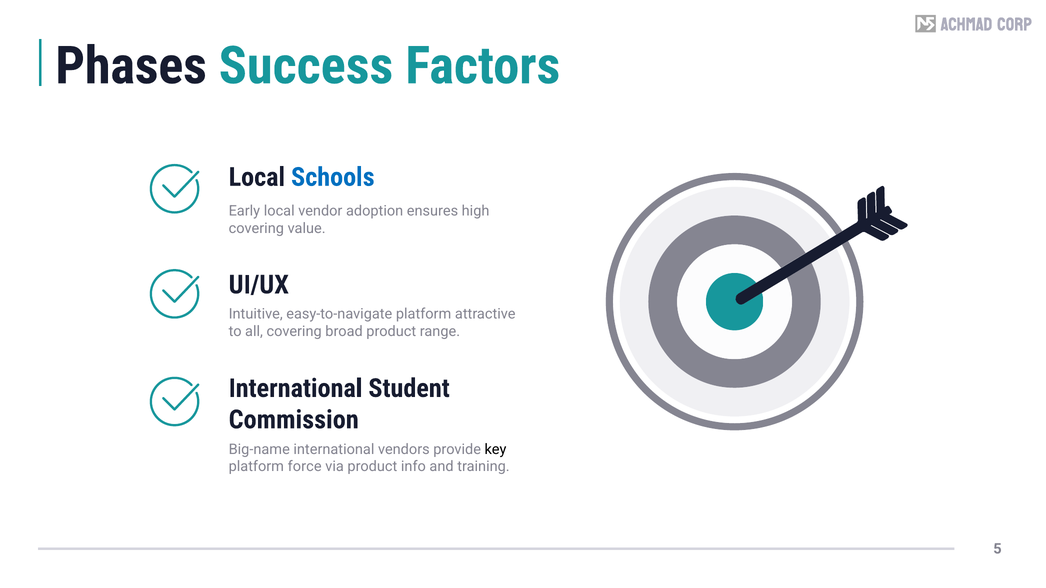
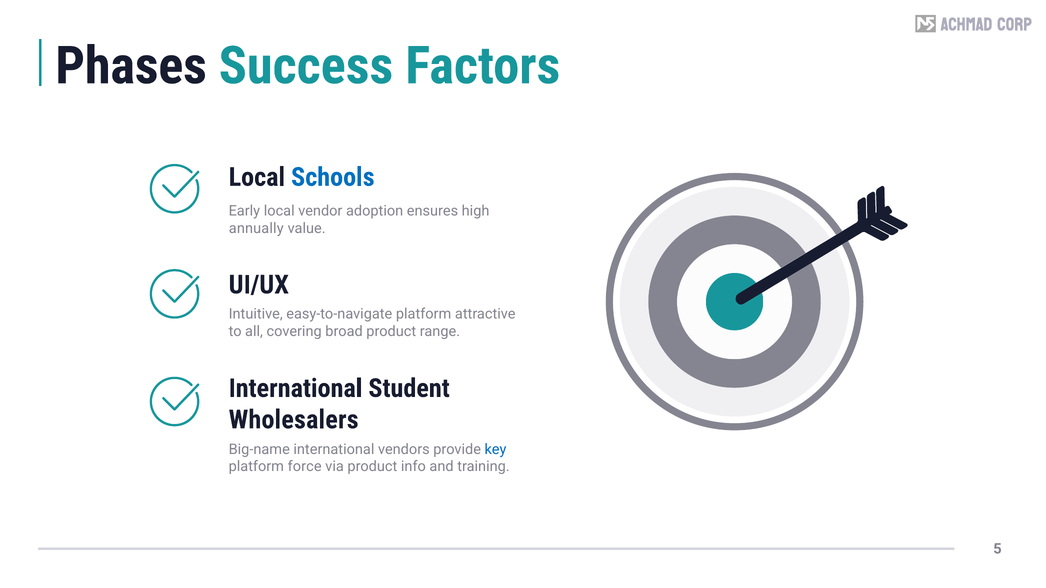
covering: covering -> annually (256, 229)
Commission: Commission -> Wholesalers (294, 420)
key colour: black -> blue (495, 450)
